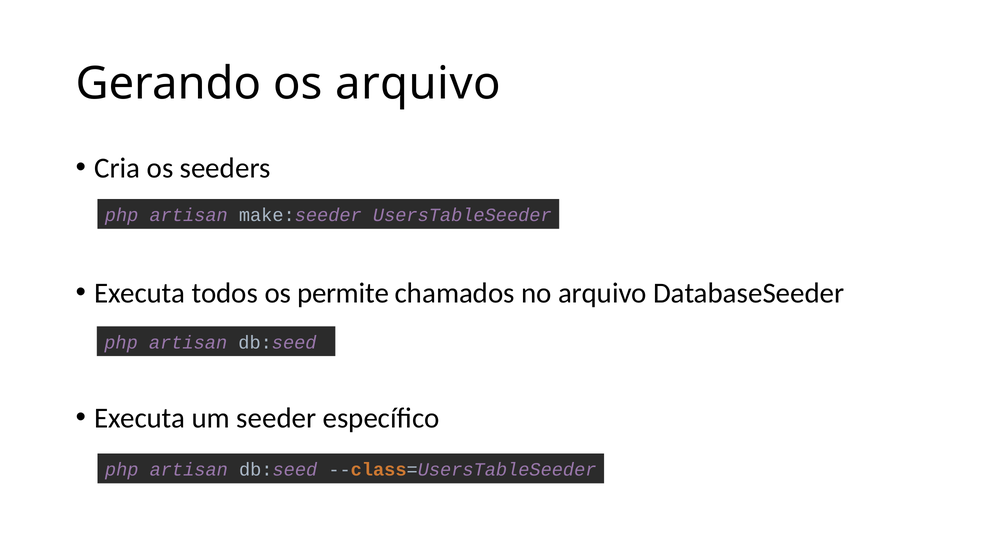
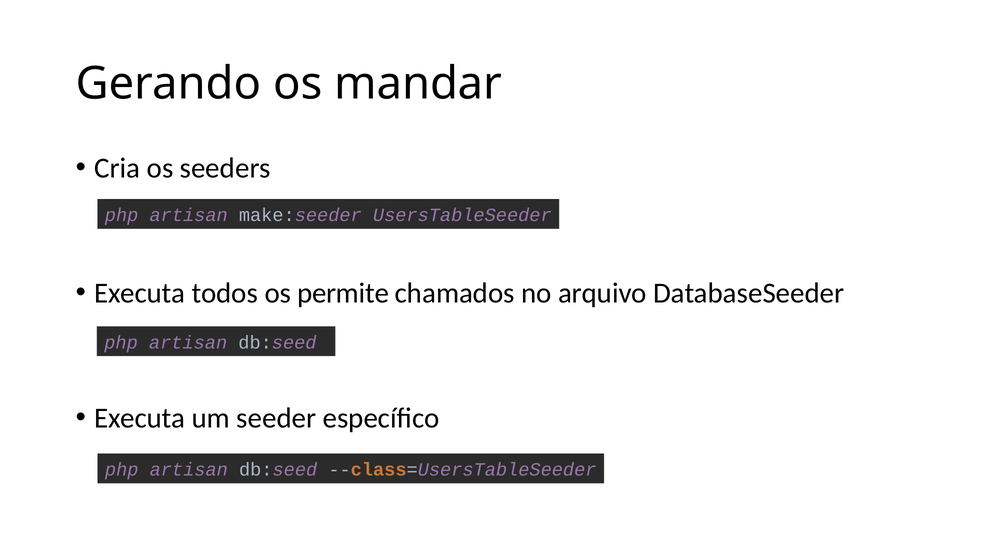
os arquivo: arquivo -> mandar (418, 83)
